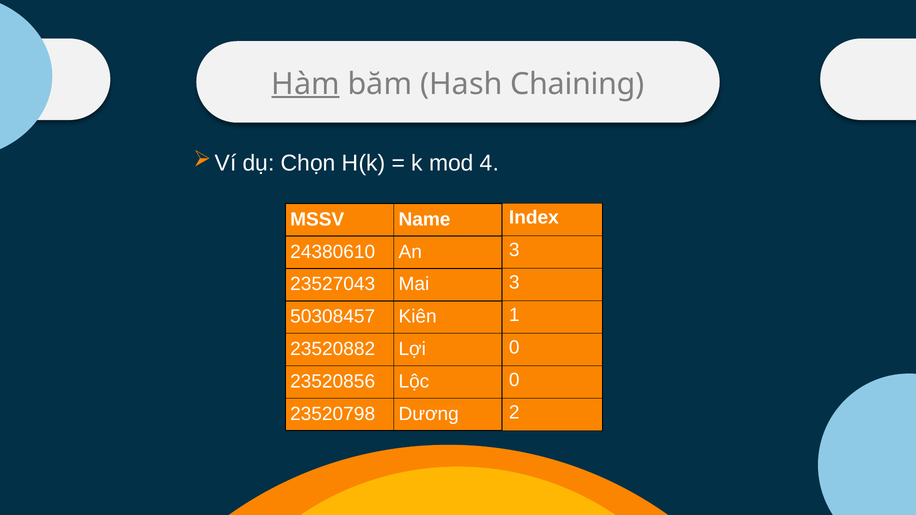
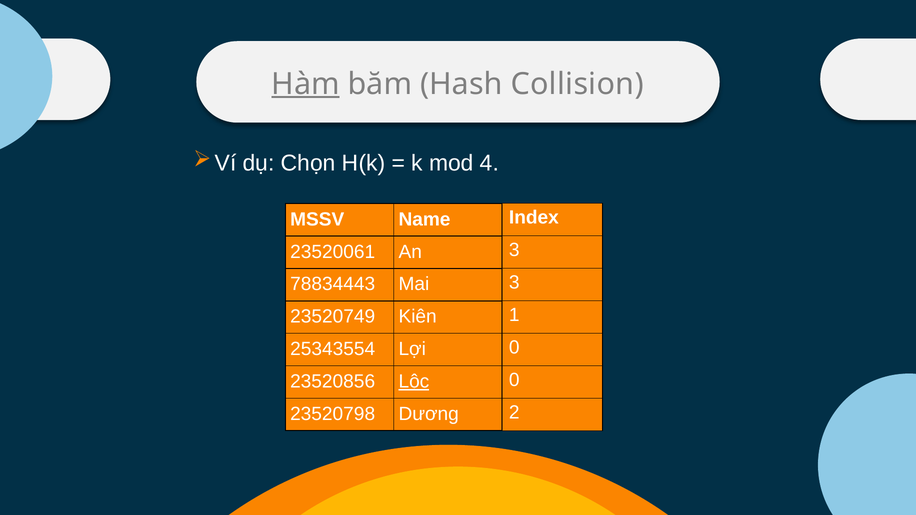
Hash Chaining: Chaining -> Collision (577, 84)
24380610: 24380610 -> 23520061 (333, 252)
23527043: 23527043 -> 78834443 (333, 284)
50308457: 50308457 -> 23520749 (333, 317)
23520882: 23520882 -> 25343554 (333, 349)
Lộc underline: none -> present (414, 382)
